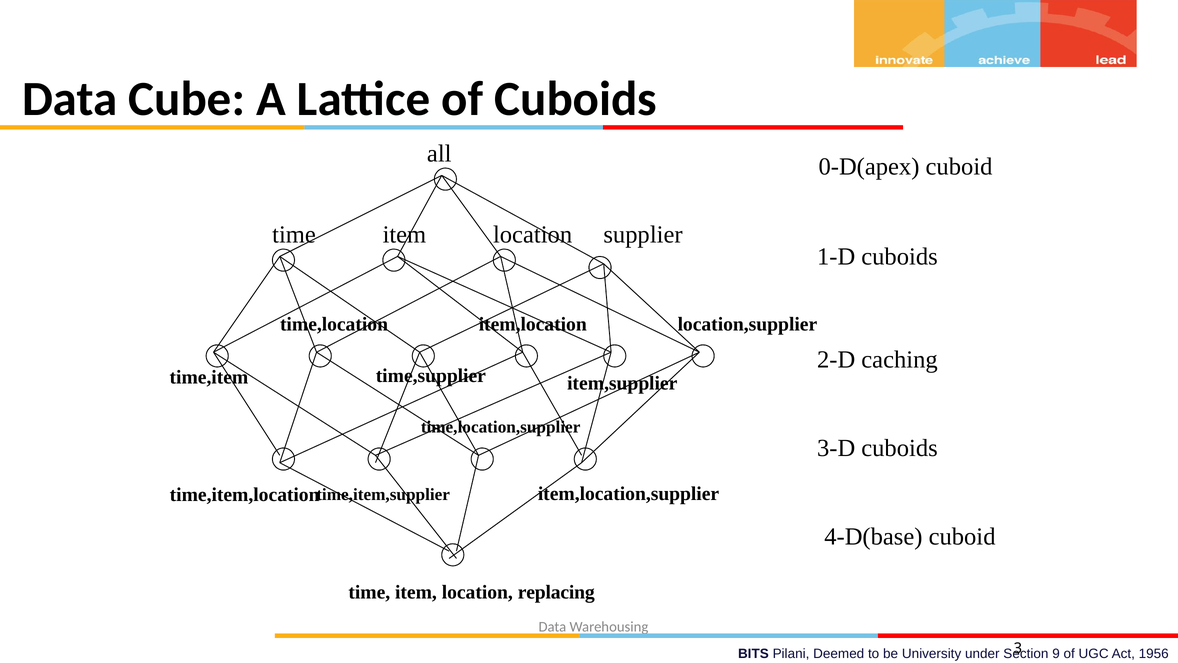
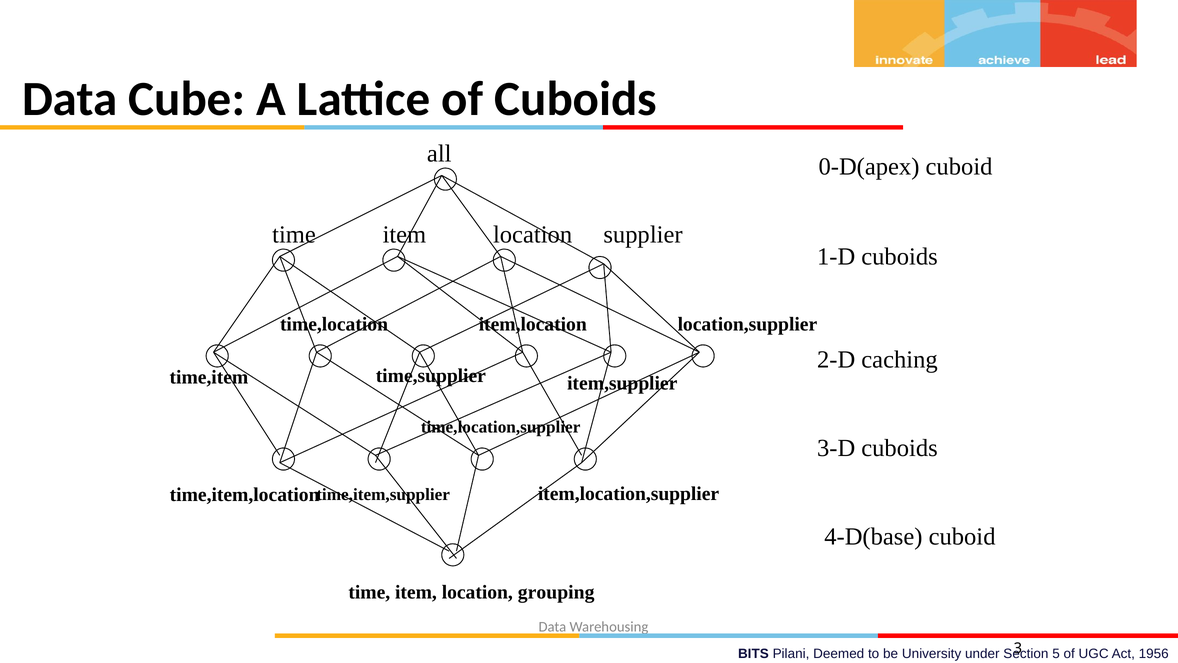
replacing: replacing -> grouping (556, 592)
9: 9 -> 5 (1056, 653)
